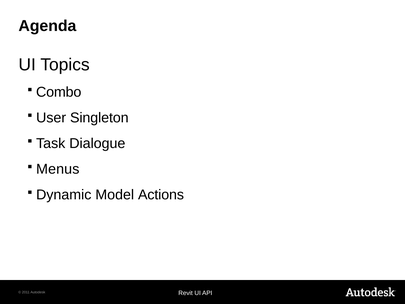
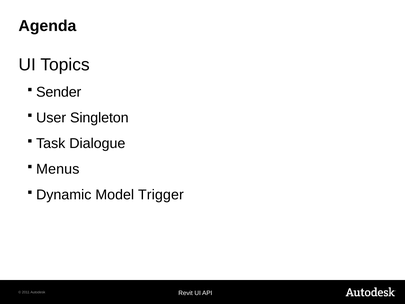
Combo: Combo -> Sender (59, 92)
Actions: Actions -> Trigger (161, 195)
